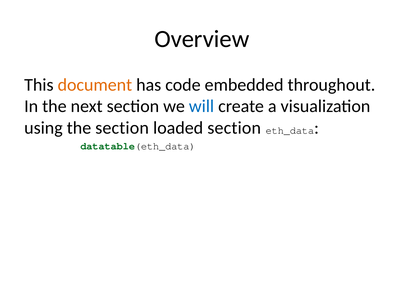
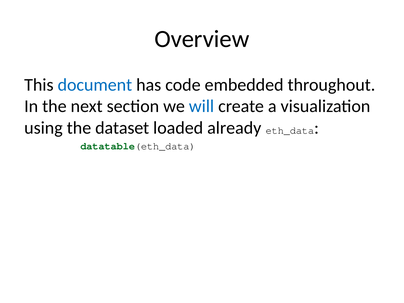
document colour: orange -> blue (95, 85)
the section: section -> dataset (122, 128)
loaded section: section -> already (234, 128)
